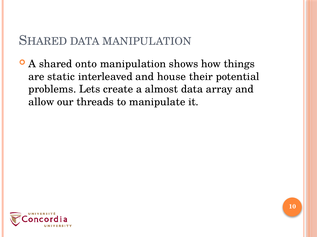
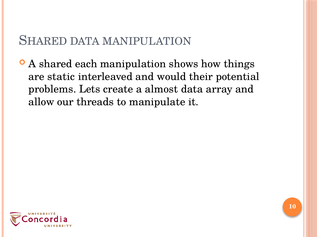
onto: onto -> each (86, 64)
house: house -> would (171, 77)
